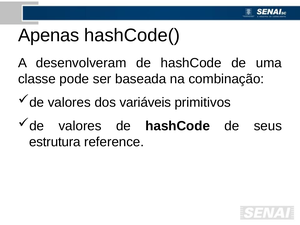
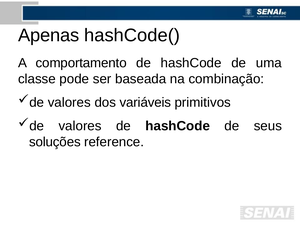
desenvolveram: desenvolveram -> comportamento (81, 63)
estrutura: estrutura -> soluções (55, 142)
